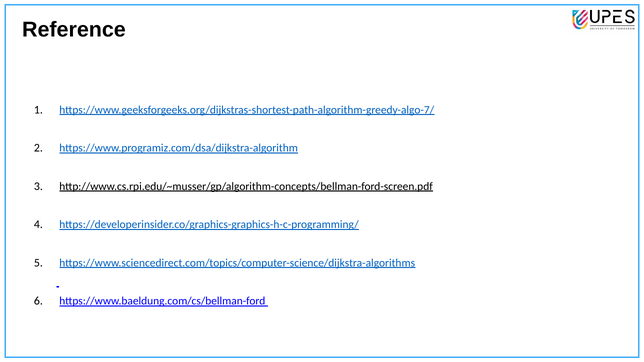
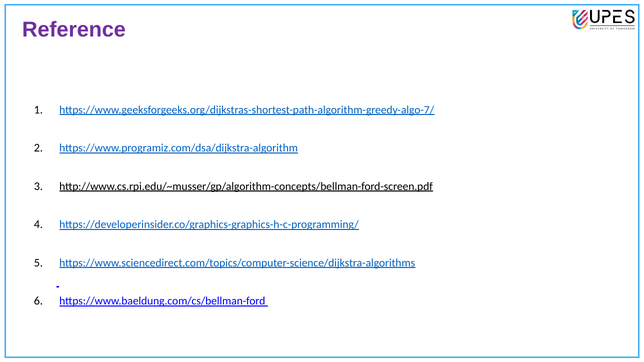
Reference colour: black -> purple (74, 30)
